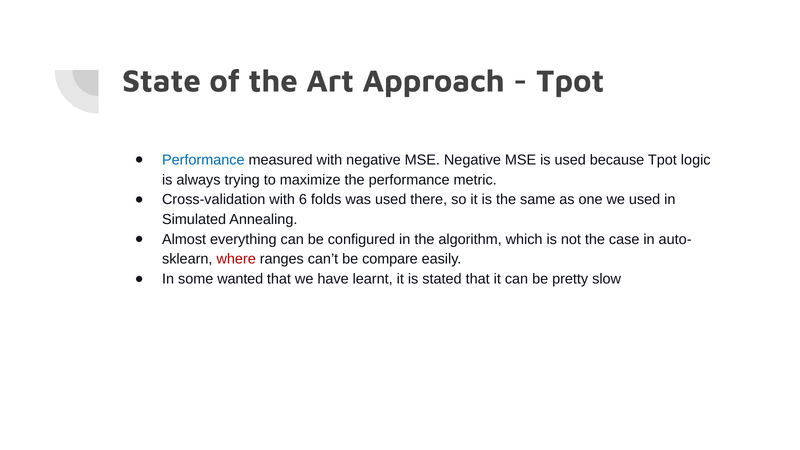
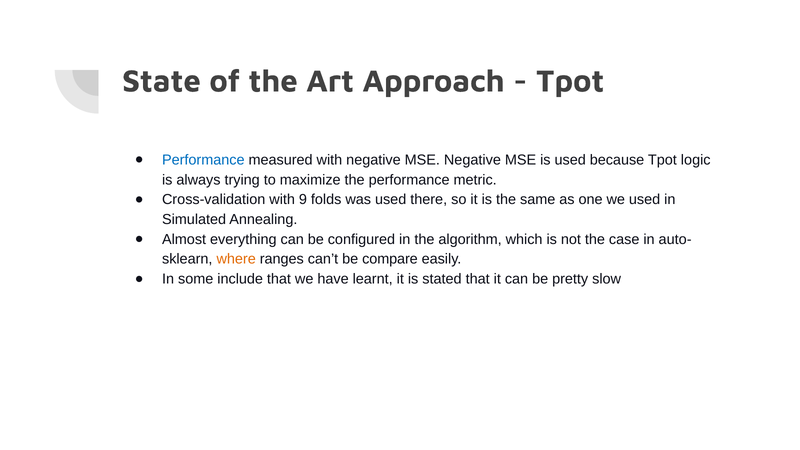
6: 6 -> 9 (303, 200)
where colour: red -> orange (236, 259)
wanted: wanted -> include (240, 279)
